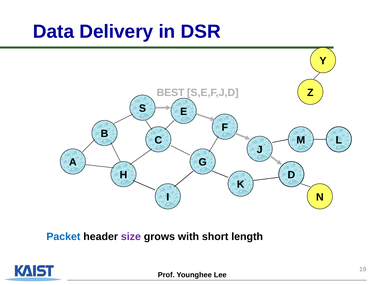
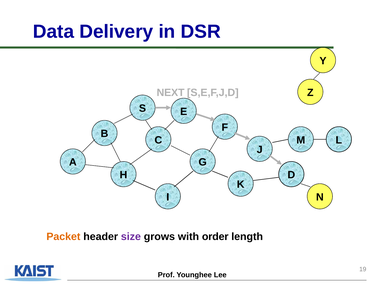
BEST: BEST -> NEXT (171, 93)
Packet colour: blue -> orange (63, 237)
short: short -> order (215, 237)
